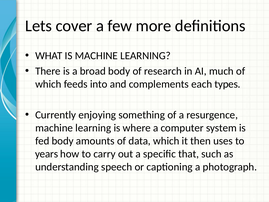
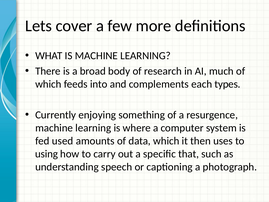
fed body: body -> used (63, 141)
years: years -> using (47, 154)
